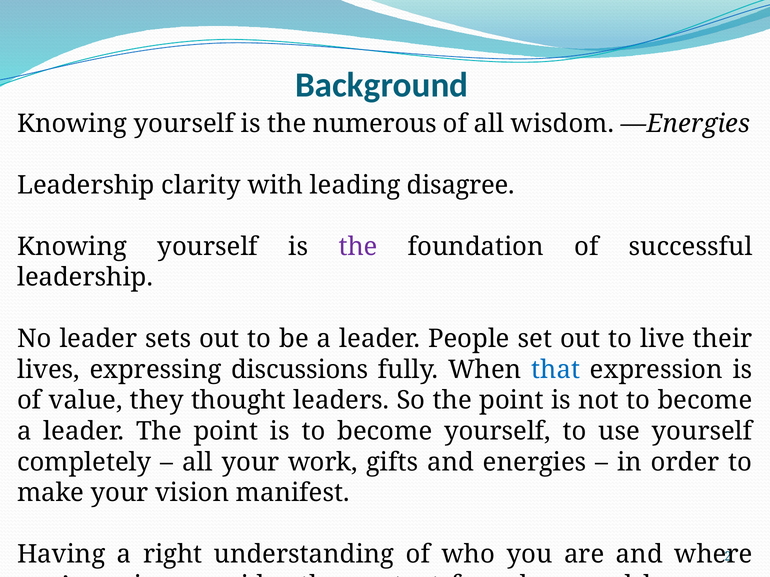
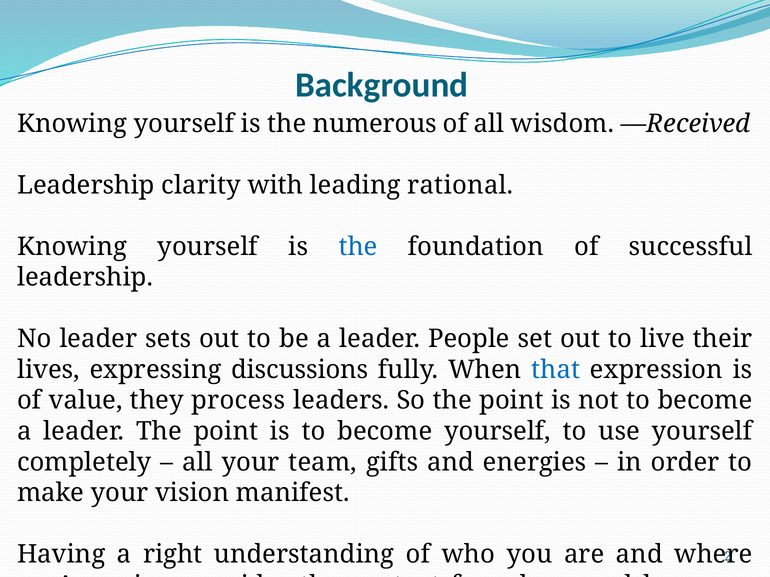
―Energies: ―Energies -> ―Received (686, 124)
disagree: disagree -> rational (460, 185)
the colour: purple -> blue (358, 247)
thought: thought -> process (238, 401)
work: work -> team (323, 462)
